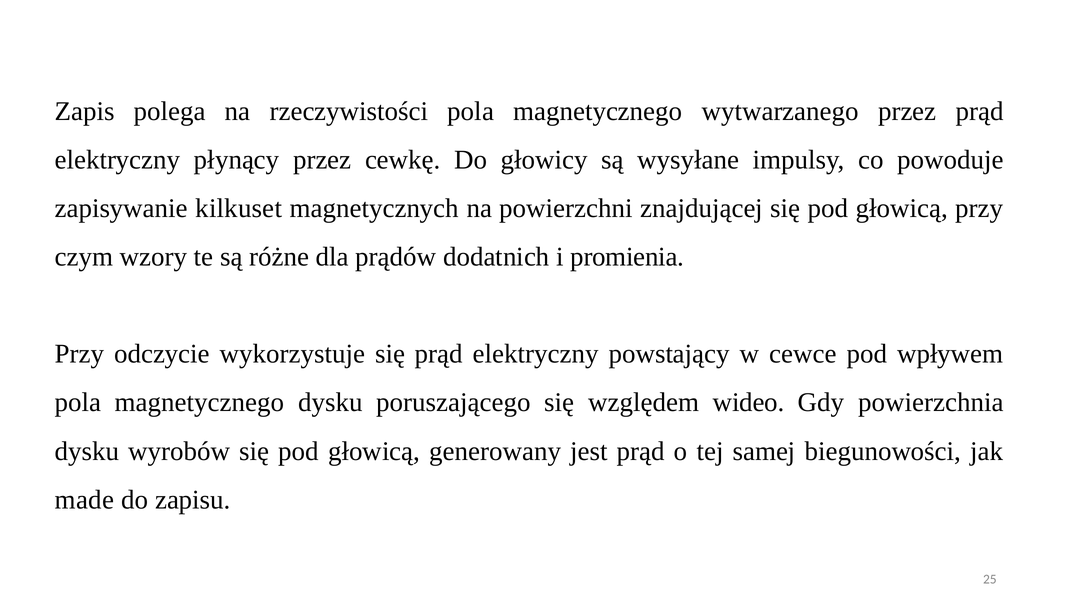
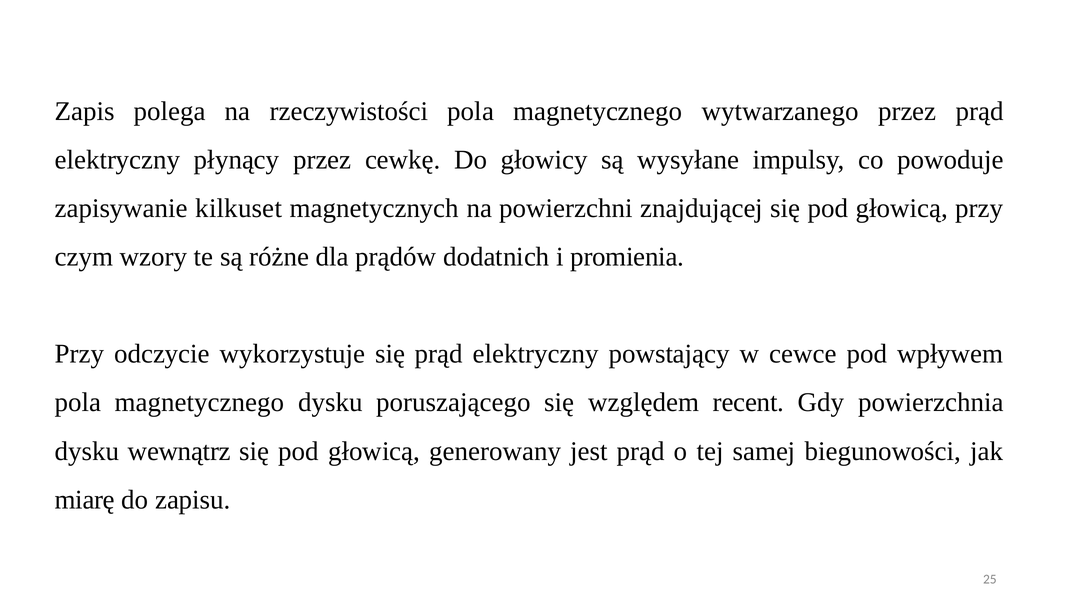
wideo: wideo -> recent (749, 403)
wyrobów: wyrobów -> wewnątrz (179, 451)
made: made -> miarę (85, 500)
